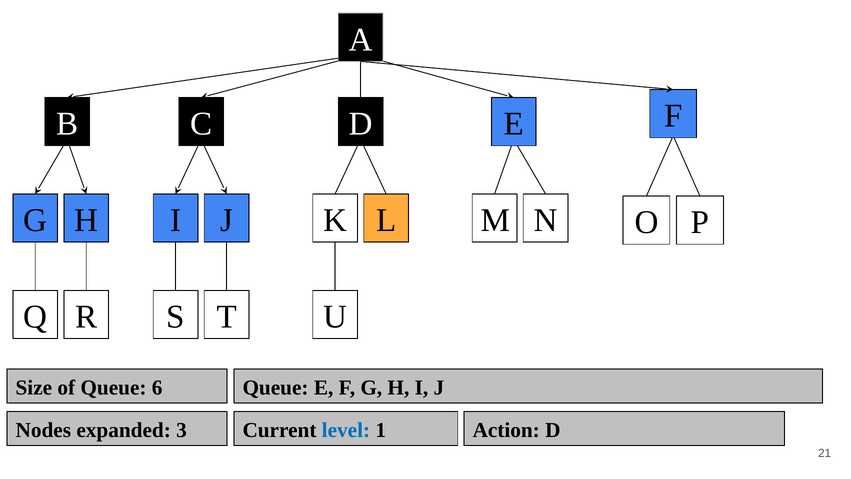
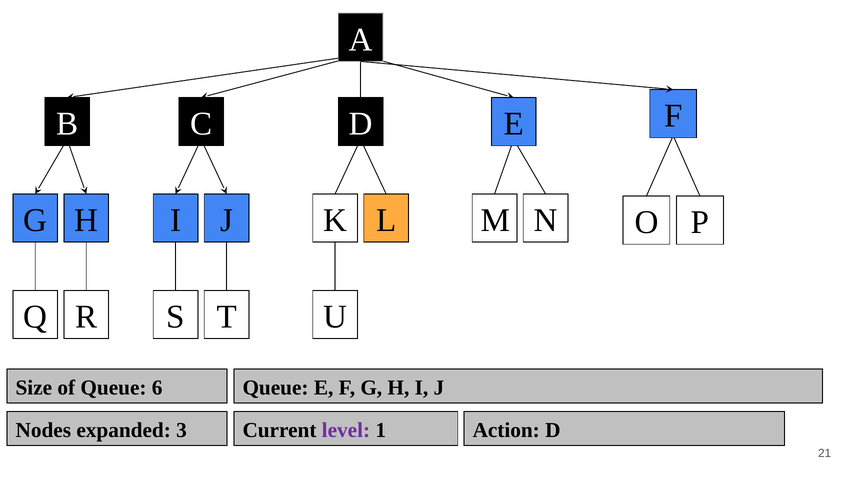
level colour: blue -> purple (346, 430)
